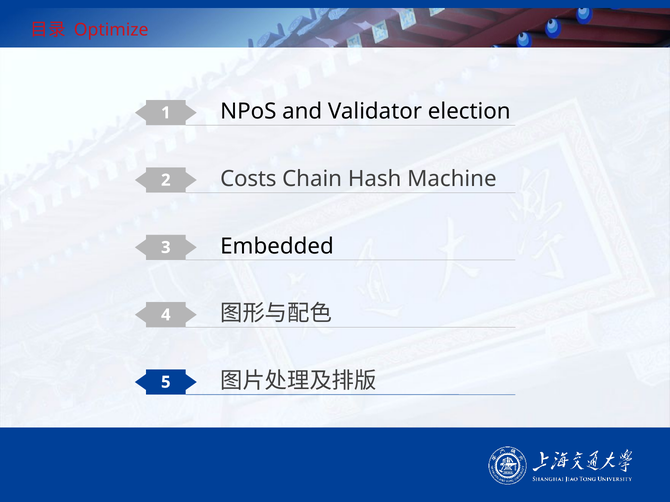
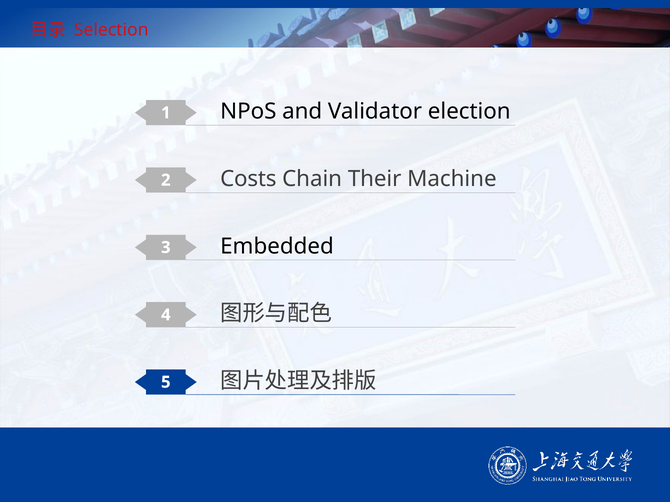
Optimize: Optimize -> Selection (111, 30)
Hash: Hash -> Their (375, 179)
